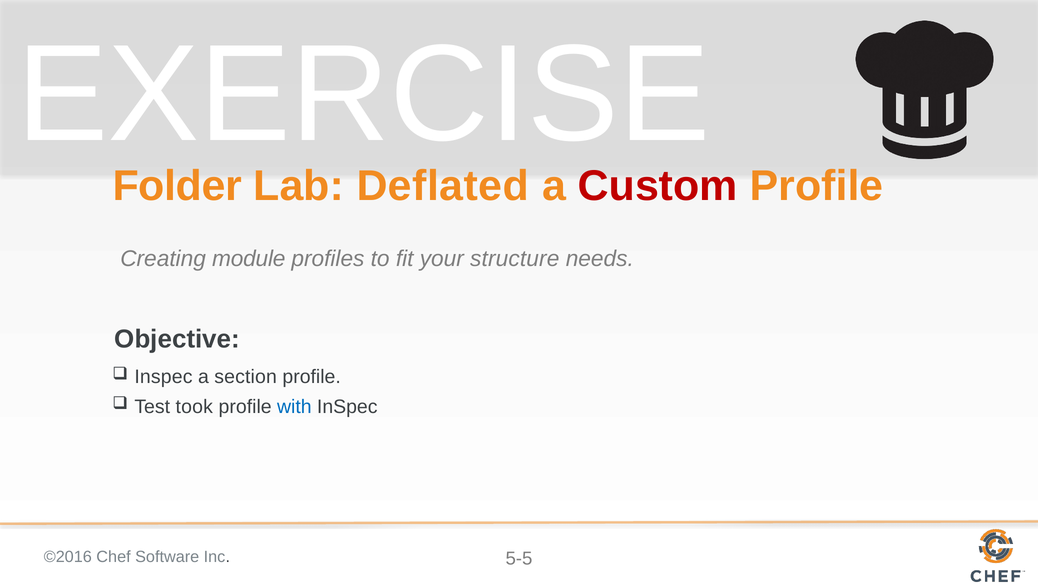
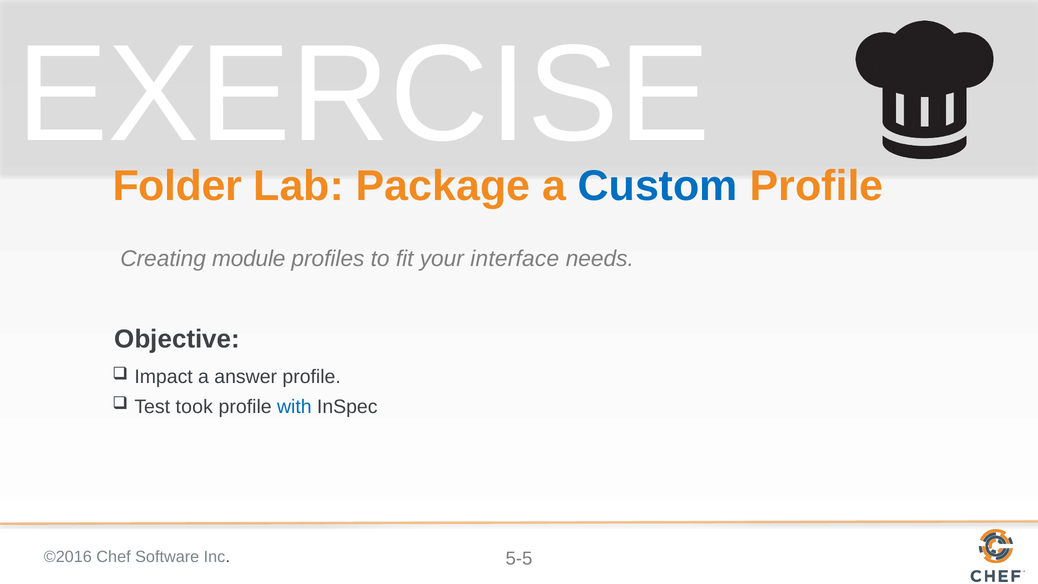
Deflated: Deflated -> Package (443, 186)
Custom colour: red -> blue (658, 186)
structure: structure -> interface (515, 259)
Inspec: Inspec -> Impact (164, 377)
section: section -> answer (246, 377)
